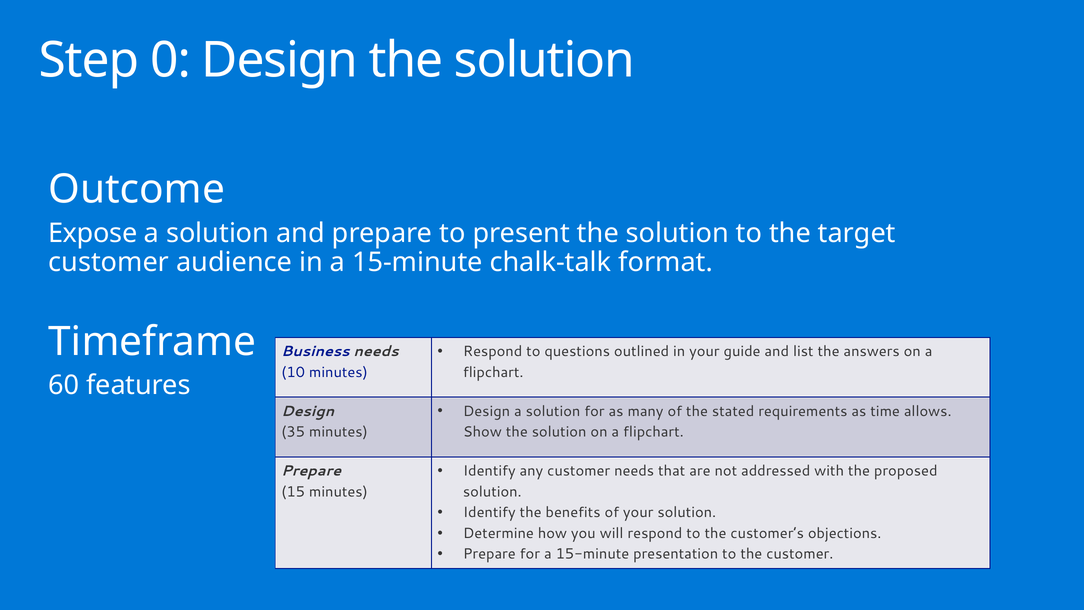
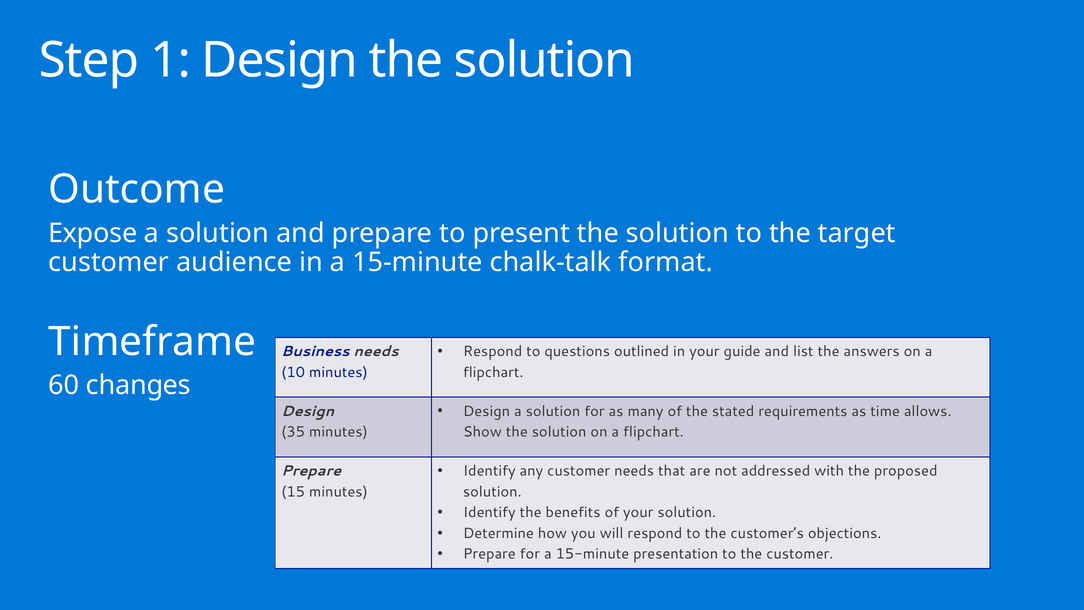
0: 0 -> 1 (171, 60)
features: features -> changes (138, 385)
